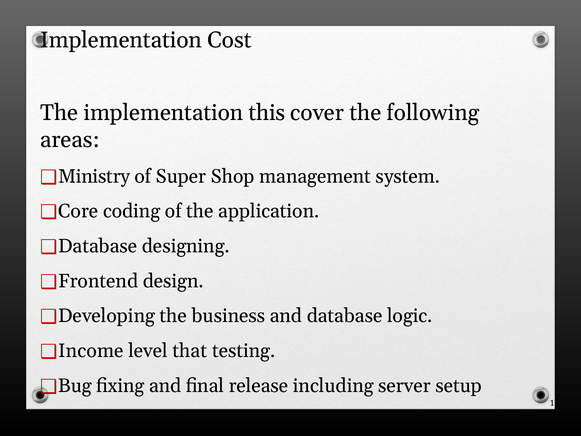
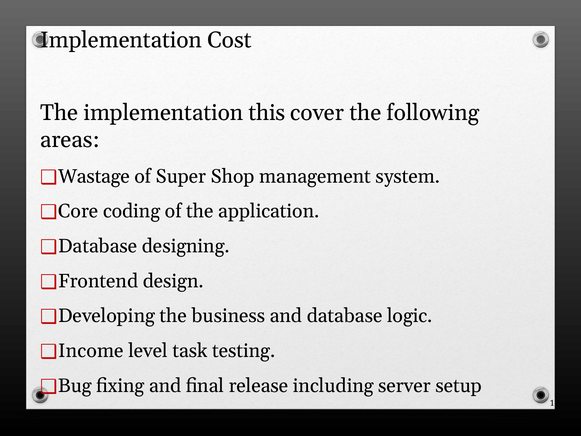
Ministry: Ministry -> Wastage (94, 176)
that: that -> task (190, 351)
